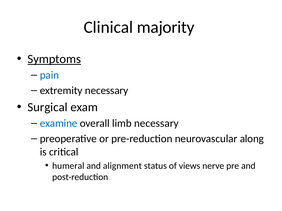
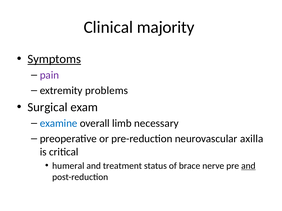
pain colour: blue -> purple (49, 75)
extremity necessary: necessary -> problems (107, 91)
along: along -> axilla (252, 139)
alignment: alignment -> treatment (122, 166)
views: views -> brace (190, 166)
and underline: none -> present (248, 166)
